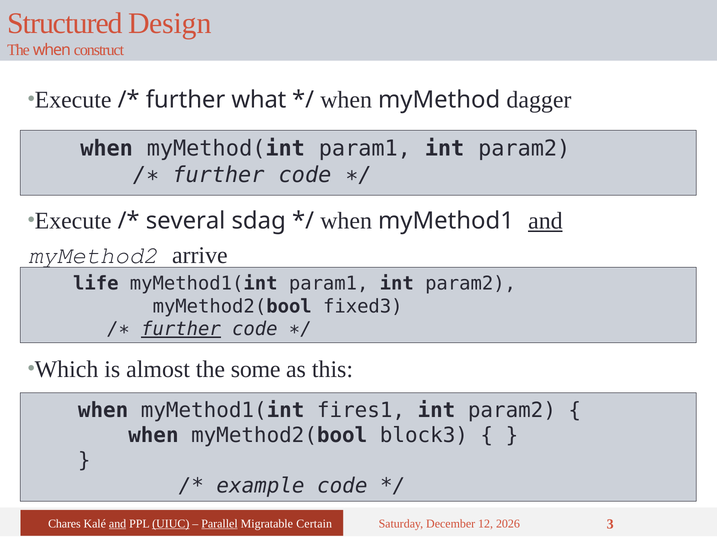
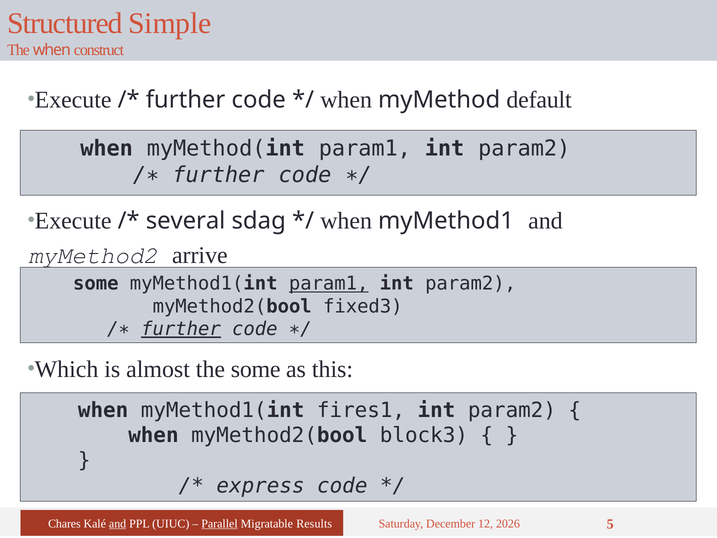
Design: Design -> Simple (170, 24)
what: what -> code (259, 100)
dagger: dagger -> default (539, 100)
and underline: present -> none (545, 221)
life: life -> some (96, 284)
param1 underline: none -> present (329, 284)
example: example -> express (261, 485)
UIUC underline: present -> none (171, 523)
Certain: Certain -> Results (314, 523)
3: 3 -> 5 (610, 524)
